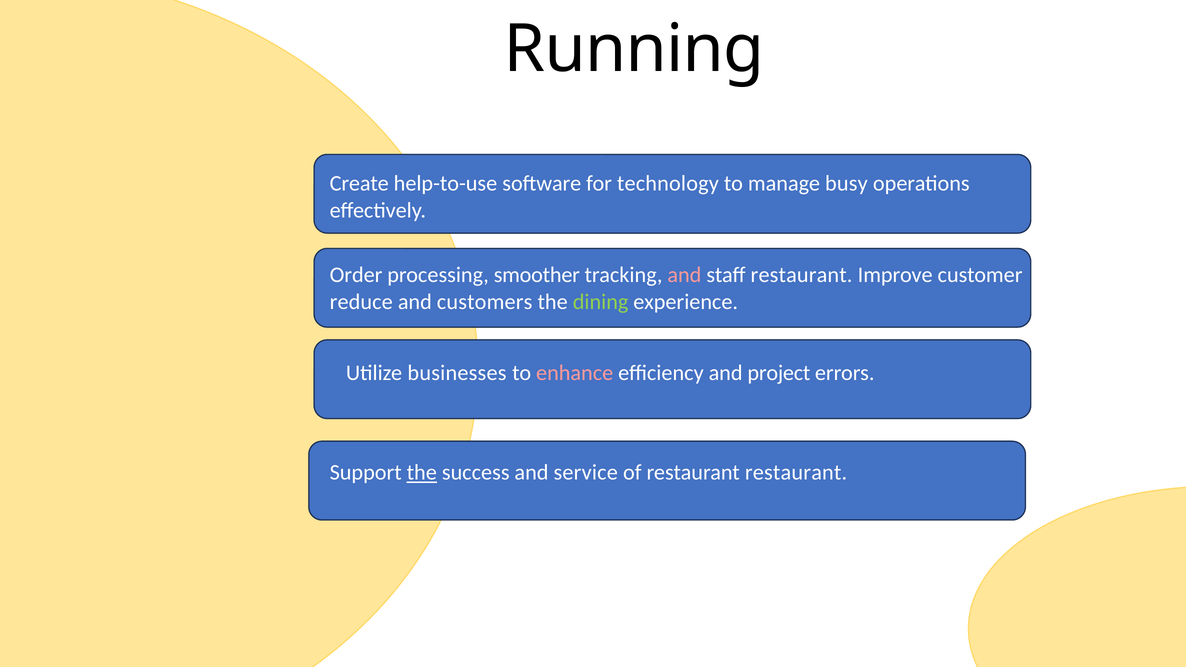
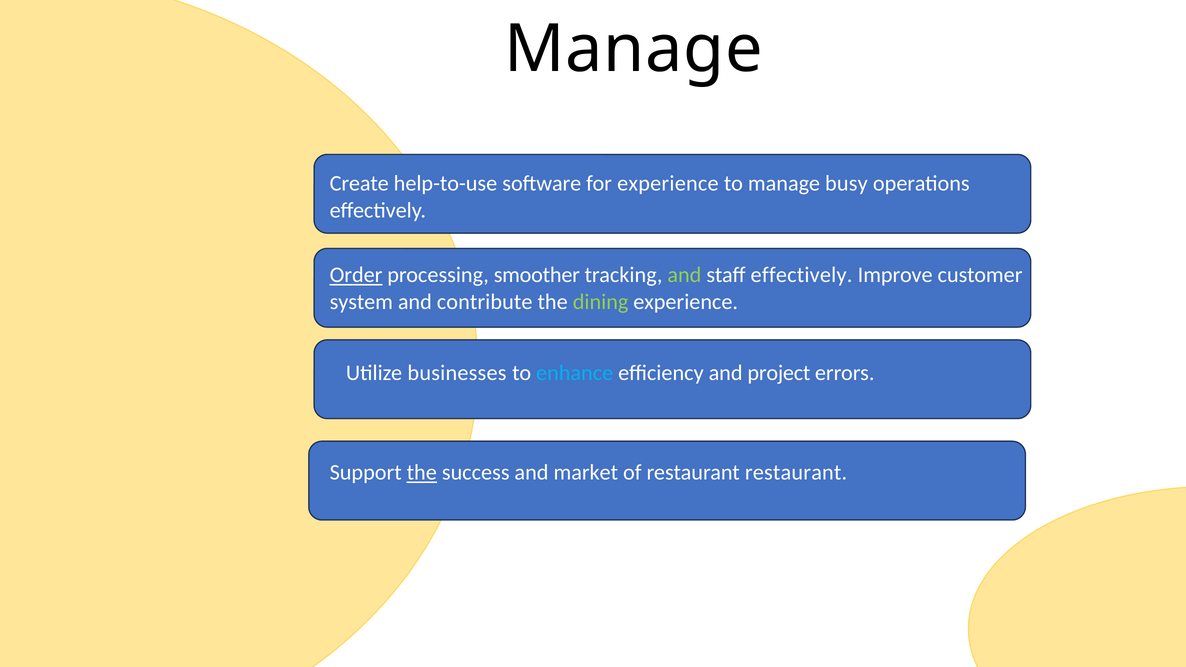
Running: Running -> Manage (633, 49)
for technology: technology -> experience (668, 184)
Order underline: none -> present (356, 275)
and colour: pink -> light green (684, 275)
staff restaurant: restaurant -> effectively (802, 275)
reduce: reduce -> system (361, 302)
customers: customers -> contribute (485, 302)
enhance colour: pink -> light blue (575, 373)
service: service -> market (586, 473)
